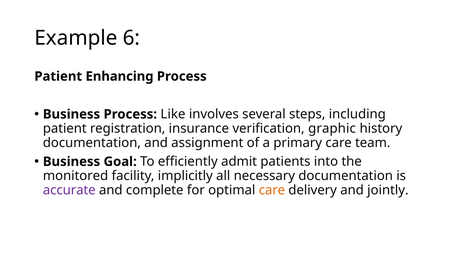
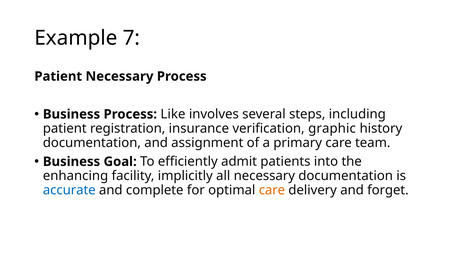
6: 6 -> 7 (131, 38)
Patient Enhancing: Enhancing -> Necessary (119, 76)
monitored: monitored -> enhancing (76, 176)
accurate colour: purple -> blue (69, 190)
jointly: jointly -> forget (388, 190)
